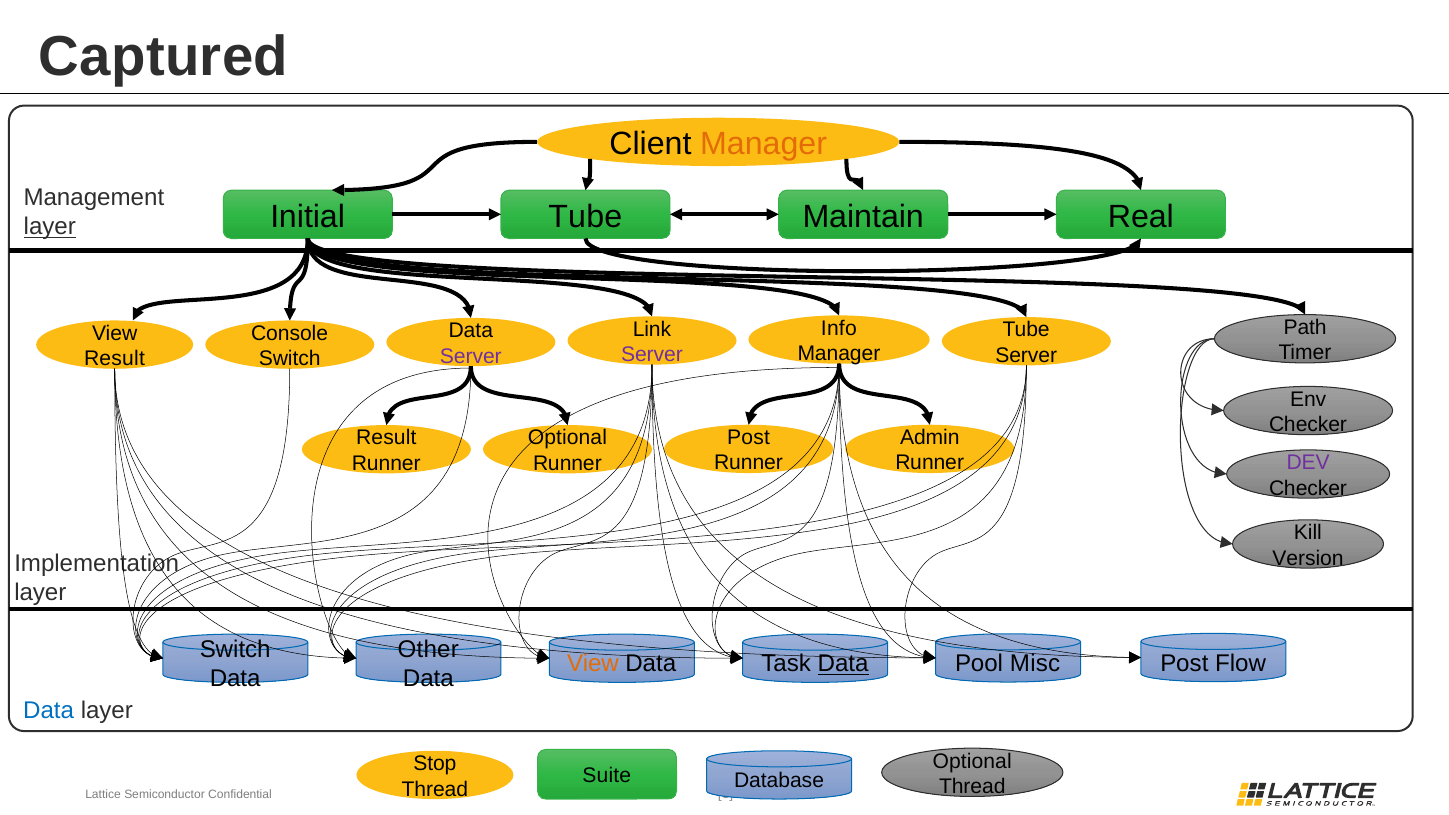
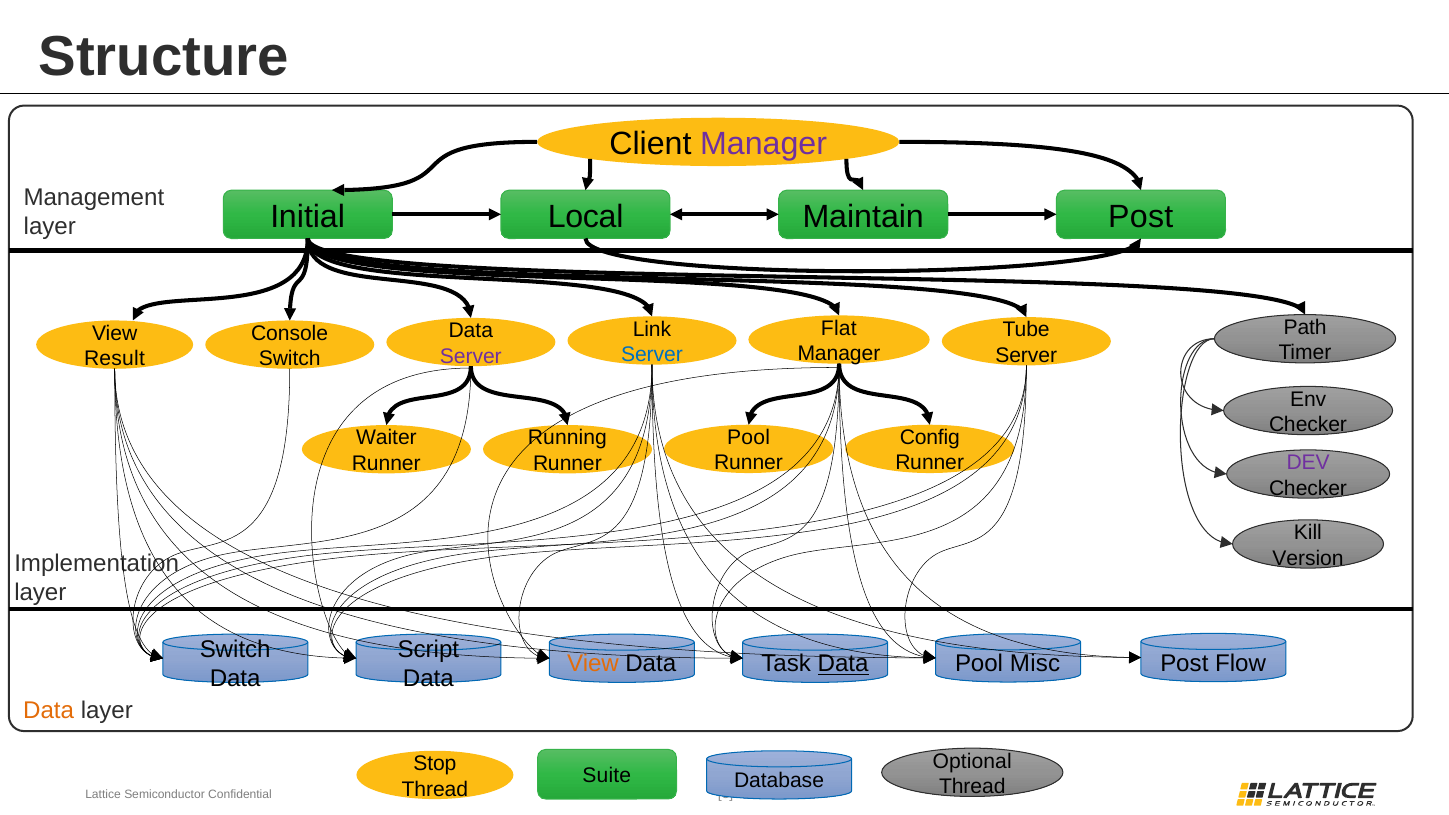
Captured: Captured -> Structure (164, 57)
Manager colour: orange -> purple (764, 144)
Initial Tube: Tube -> Local (586, 217)
Maintain Real: Real -> Post (1141, 217)
layer underline: present -> none (50, 227)
Info: Info -> Flat (839, 328)
Server colour: purple -> blue (652, 355)
Post: Post -> Pool (749, 438)
Admin: Admin -> Config (930, 438)
Result: Result -> Waiter (386, 438)
Optional: Optional -> Running (567, 438)
Other: Other -> Script (428, 650)
Data colour: blue -> orange (49, 711)
